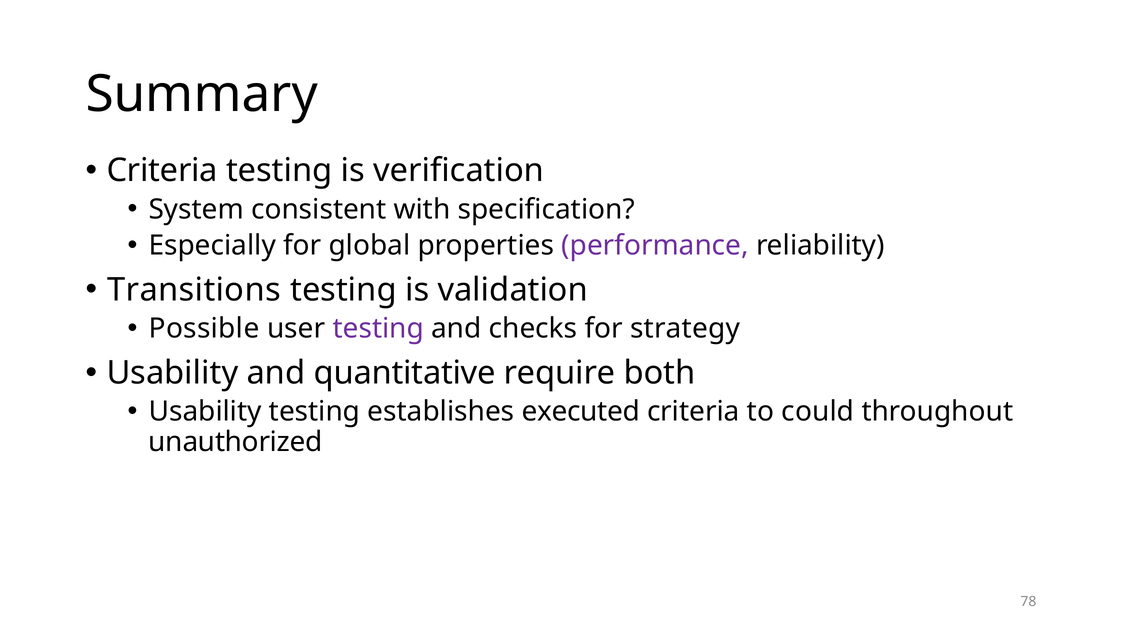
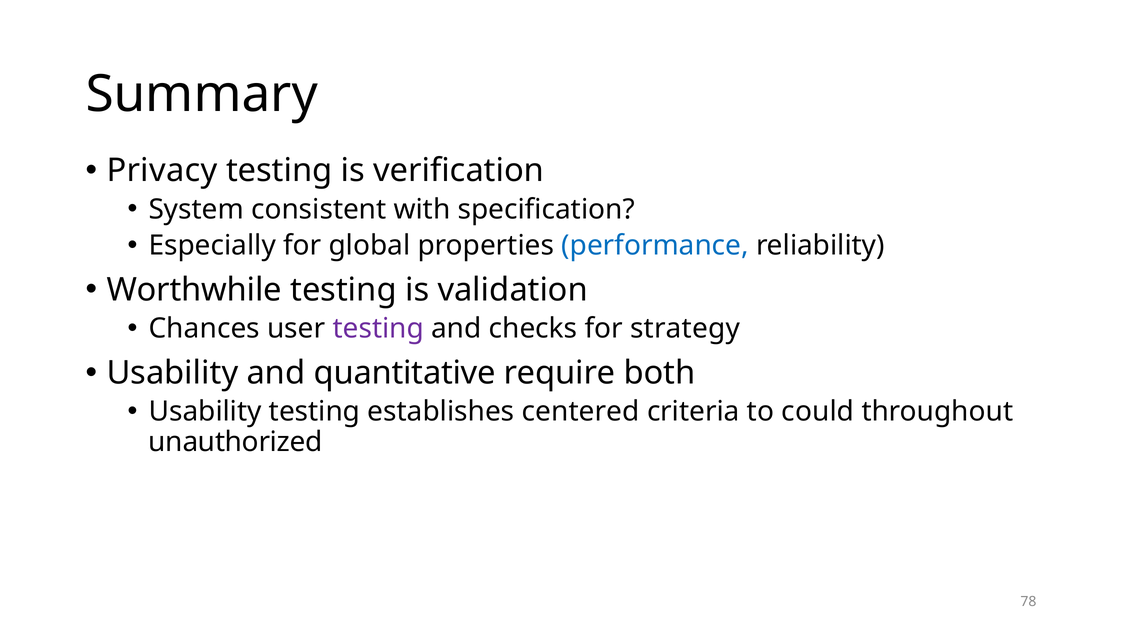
Criteria: Criteria -> Privacy (162, 171)
performance colour: purple -> blue (655, 245)
Transitions: Transitions -> Worthwhile (194, 290)
Possible: Possible -> Chances (204, 329)
executed: executed -> centered (581, 412)
